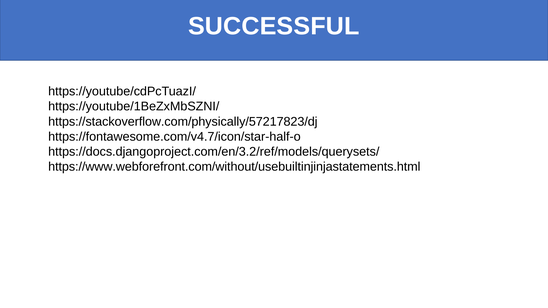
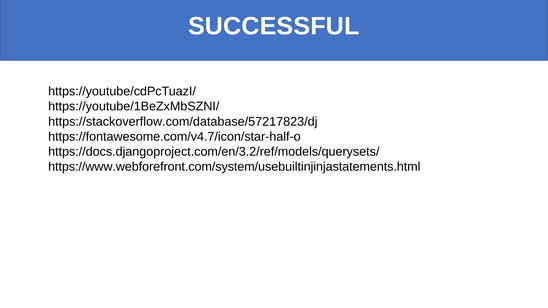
https://stackoverflow.com/physically/57217823/dj: https://stackoverflow.com/physically/57217823/dj -> https://stackoverflow.com/database/57217823/dj (183, 122)
https://www.webforefront.com/without/usebuiltinjinjastatements.html: https://www.webforefront.com/without/usebuiltinjinjastatements.html -> https://www.webforefront.com/system/usebuiltinjinjastatements.html (234, 167)
